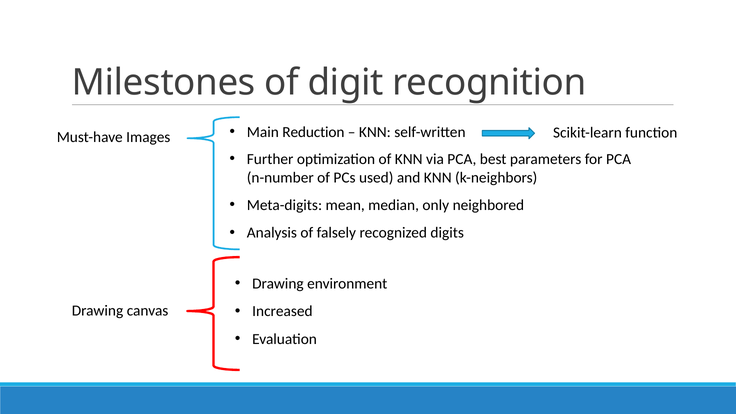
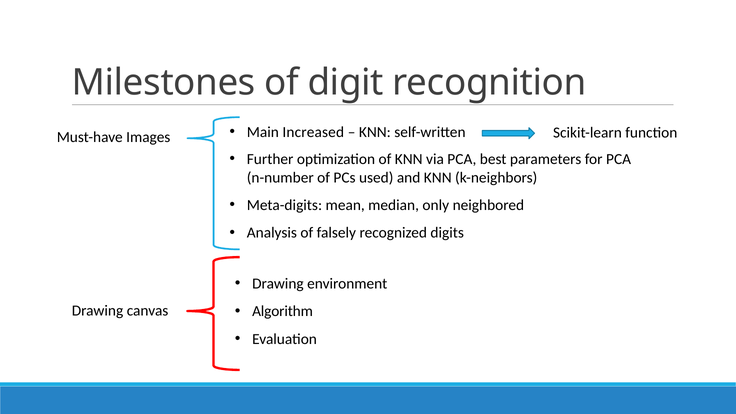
Reduction: Reduction -> Increased (313, 132)
Increased: Increased -> Algorithm (283, 311)
